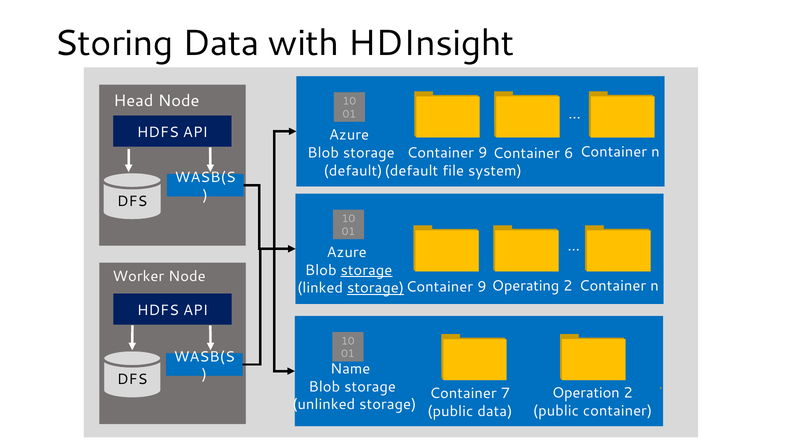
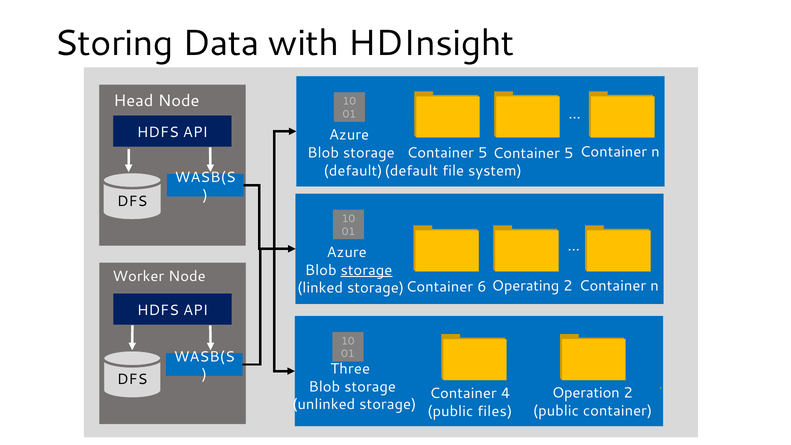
9: 9 -> 5 (483, 153)
6: 6 -> 5 (569, 153)
9: 9 -> 6 (482, 287)
storage underline: present -> none (376, 288)
Name: Name -> Three (350, 369)
7: 7 -> 4 (506, 393)
public data: data -> files (495, 411)
